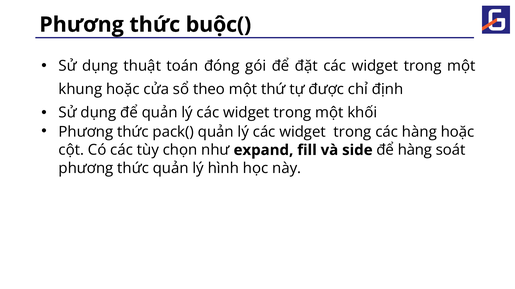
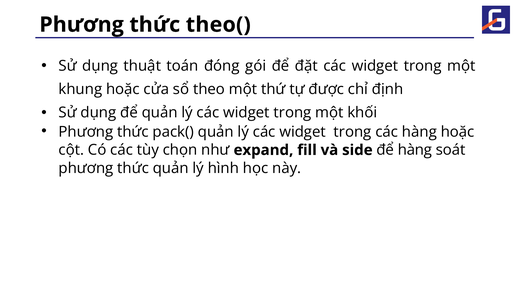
buộc(: buộc( -> theo( (218, 25)
